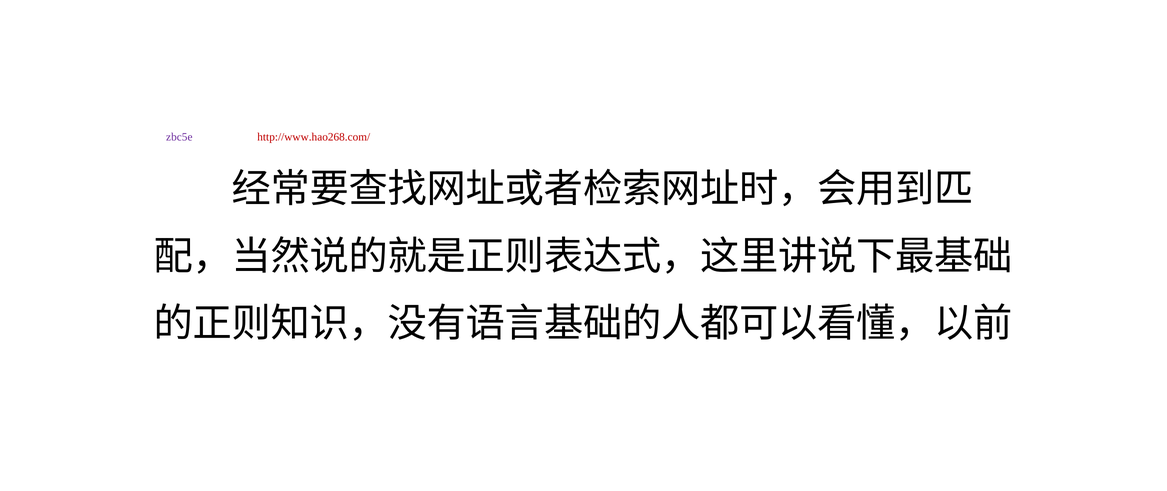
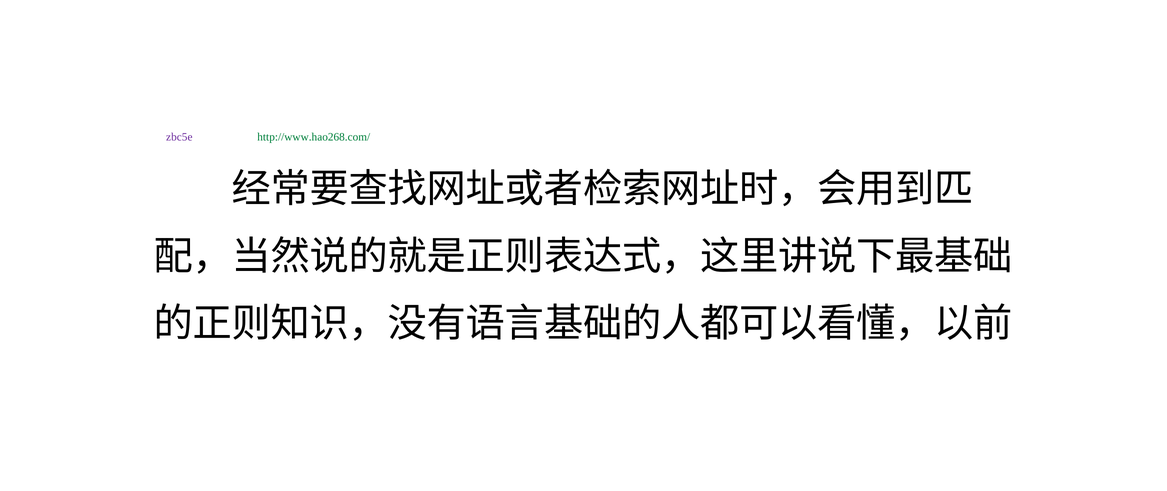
http://www.hao268.com/ colour: red -> green (314, 137)
